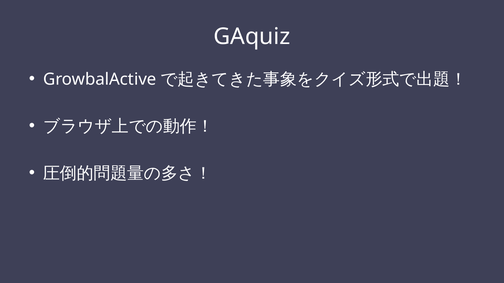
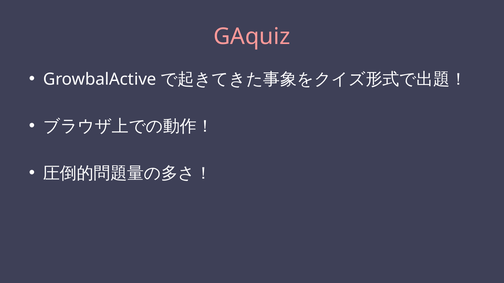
GAquiz colour: white -> pink (252, 37)
